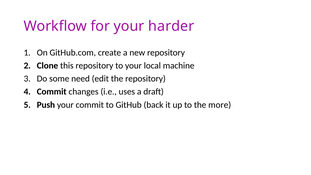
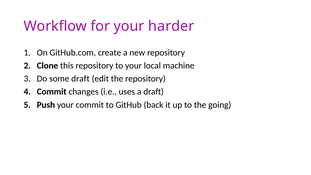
some need: need -> draft (80, 79)
more: more -> going (220, 105)
